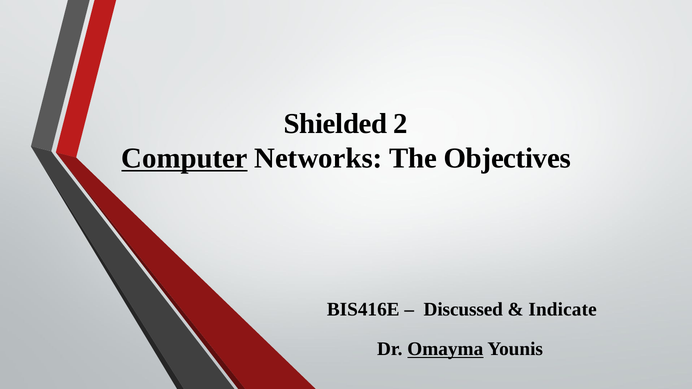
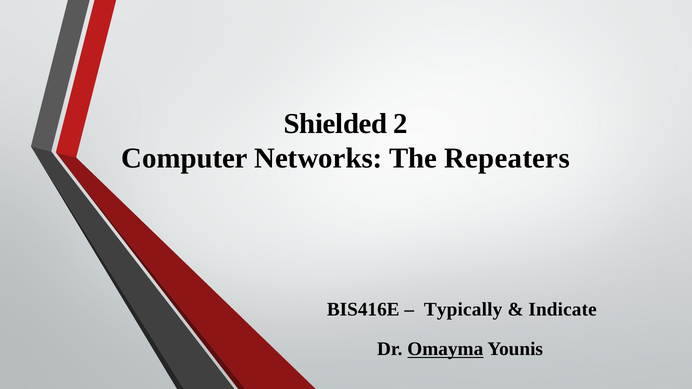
Computer underline: present -> none (185, 159)
Objectives: Objectives -> Repeaters (507, 159)
Discussed: Discussed -> Typically (463, 310)
